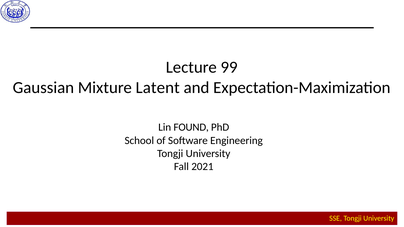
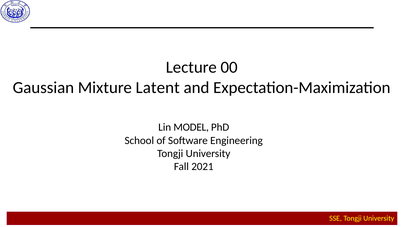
99: 99 -> 00 (229, 67)
FOUND: FOUND -> MODEL (191, 128)
